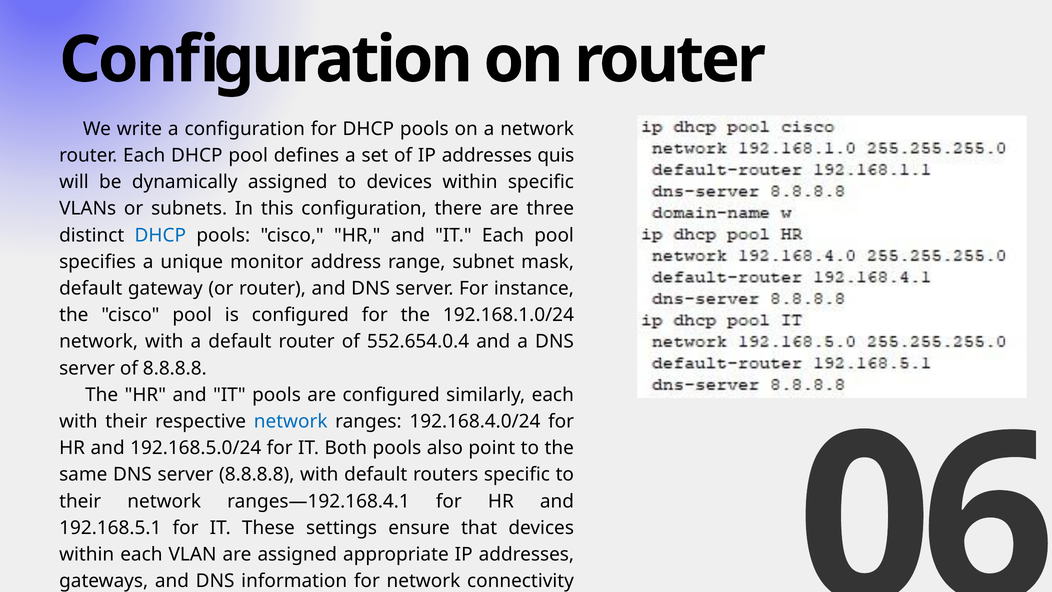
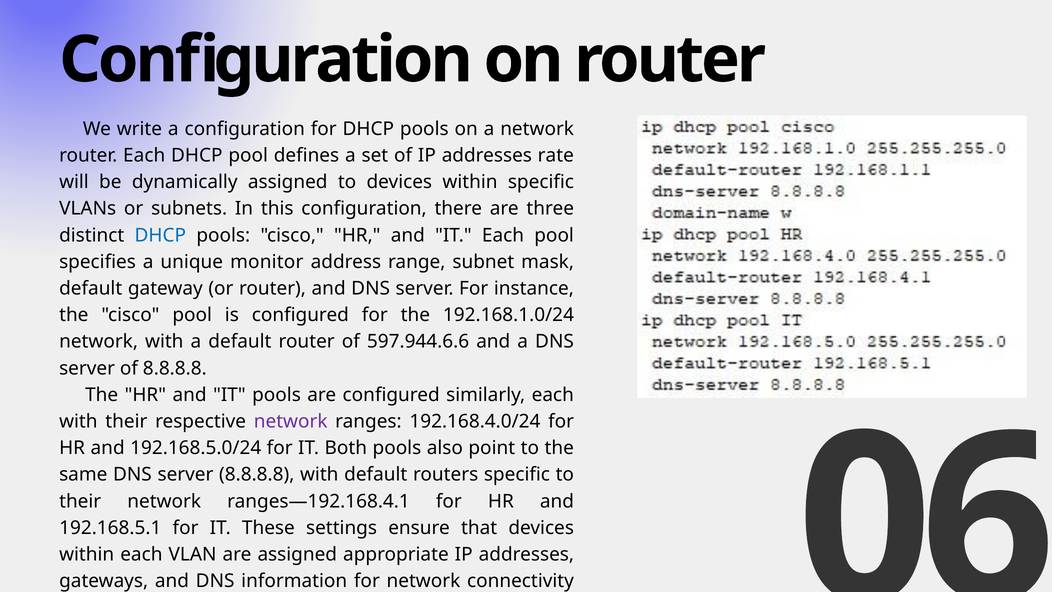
quis: quis -> rate (556, 155)
552.654.0.4: 552.654.0.4 -> 597.944.6.6 (418, 342)
network colour: blue -> purple (291, 421)
